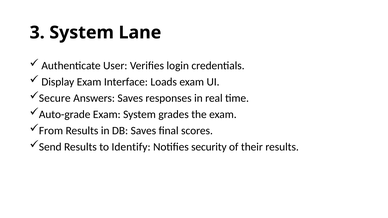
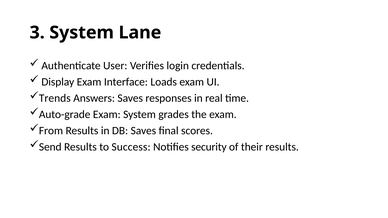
Secure: Secure -> Trends (55, 98)
Identify: Identify -> Success (131, 147)
